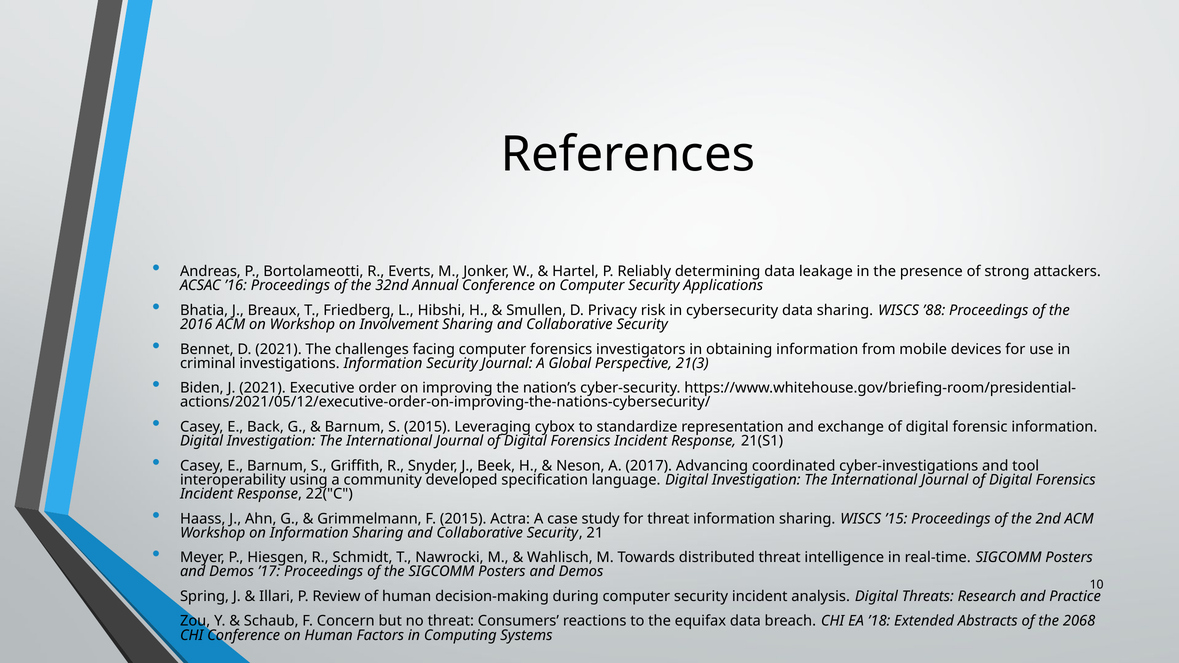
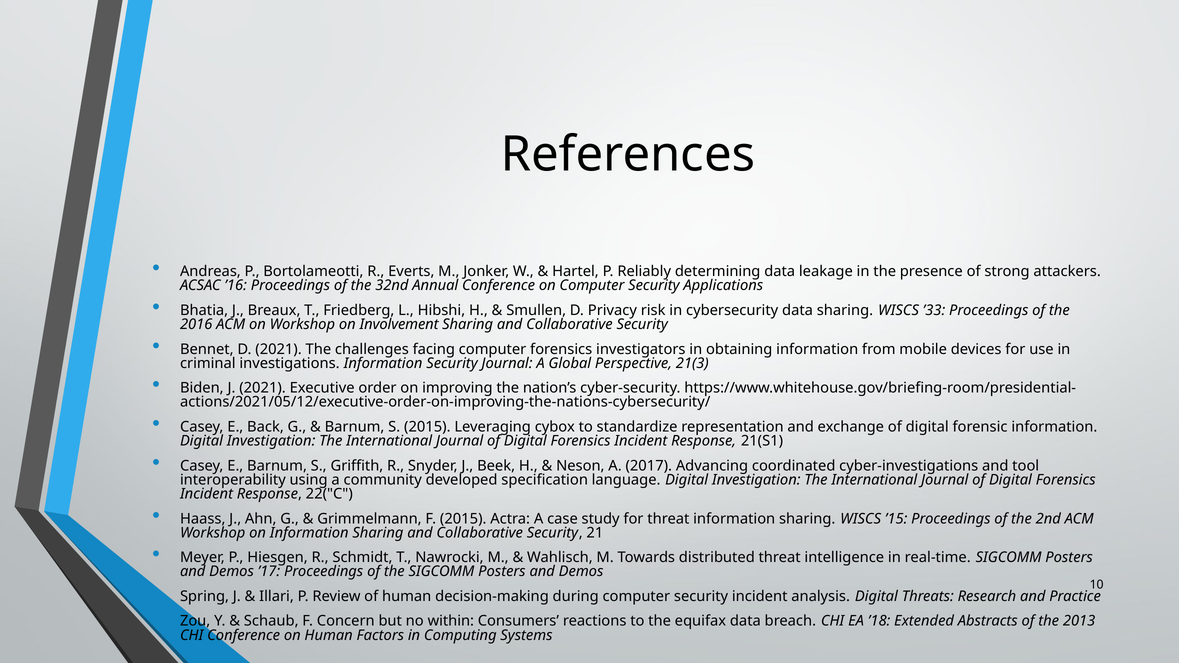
’88: ’88 -> ’33 (934, 310)
no threat: threat -> within (451, 621)
2068: 2068 -> 2013 (1079, 621)
